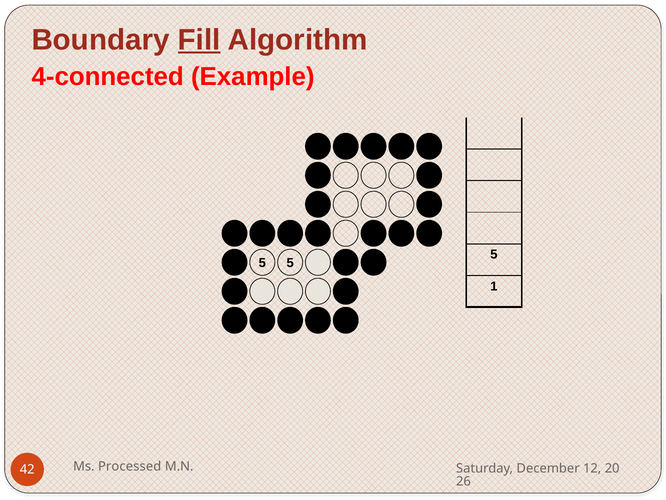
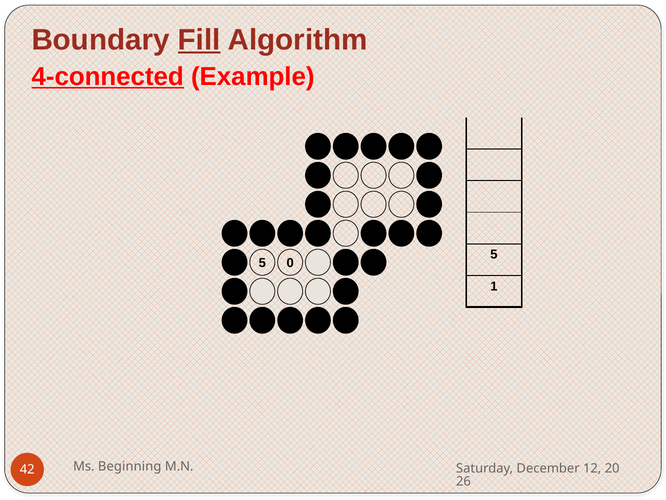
4-connected underline: none -> present (108, 76)
5: 5 -> 0 (290, 263)
Processed: Processed -> Beginning (130, 466)
